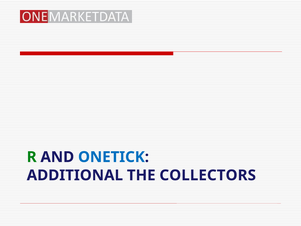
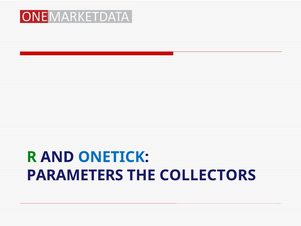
ADDITIONAL: ADDITIONAL -> PARAMETERS (75, 175)
